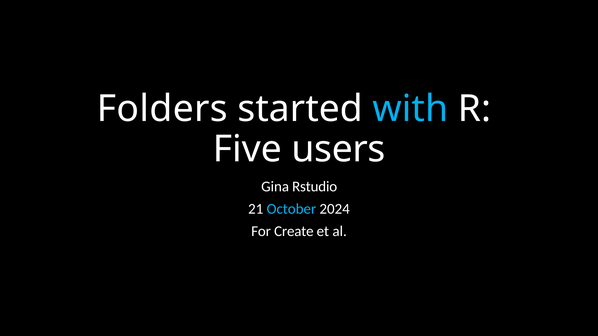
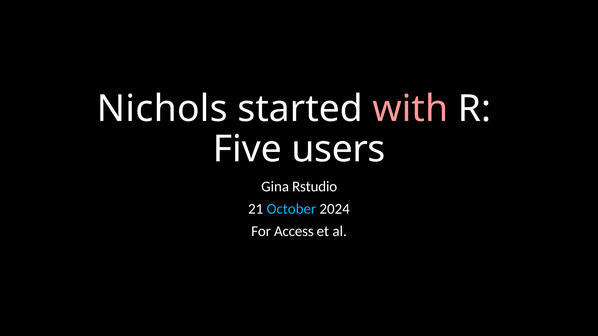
Folders: Folders -> Nichols (162, 109)
with colour: light blue -> pink (410, 109)
Create: Create -> Access (294, 232)
